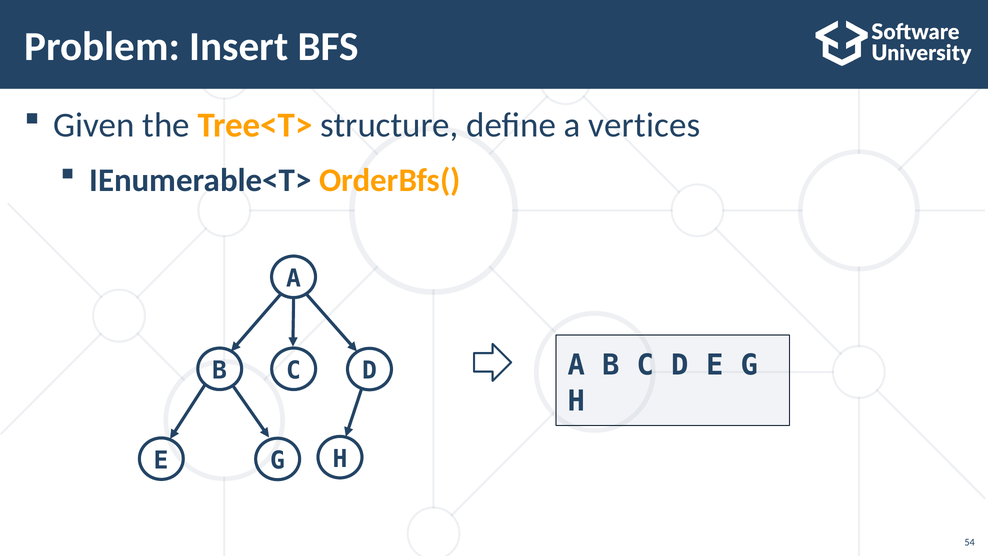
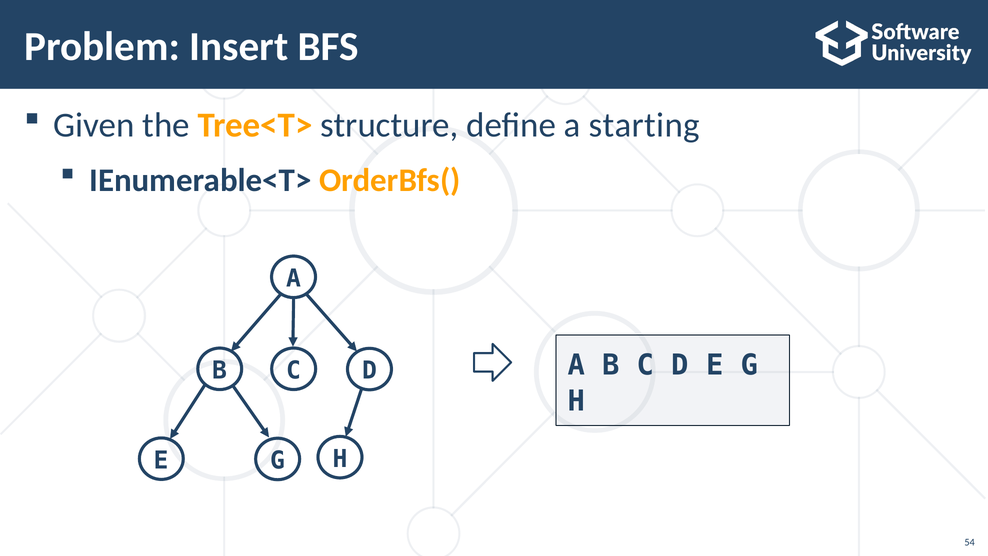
vertices: vertices -> starting (644, 125)
